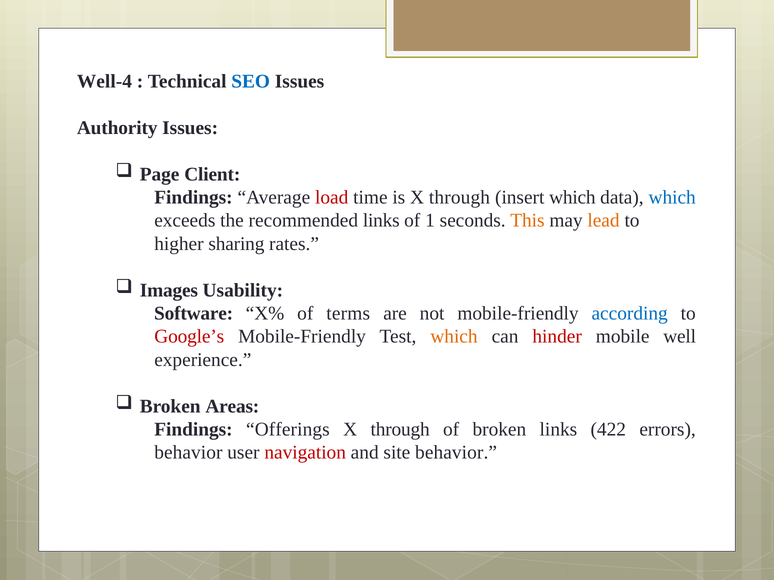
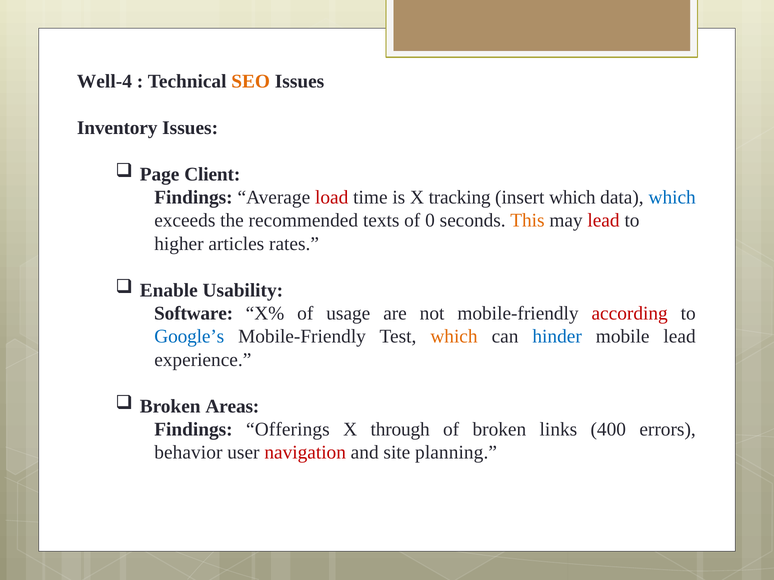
SEO colour: blue -> orange (251, 81)
Authority: Authority -> Inventory (117, 128)
is X through: through -> tracking (460, 198)
recommended links: links -> texts (381, 221)
1: 1 -> 0 (430, 221)
lead colour: orange -> red (604, 221)
sharing: sharing -> articles (236, 244)
Images: Images -> Enable (169, 290)
terms: terms -> usage (348, 314)
according colour: blue -> red (630, 314)
Google’s colour: red -> blue (189, 337)
hinder colour: red -> blue (557, 337)
mobile well: well -> lead (680, 337)
422: 422 -> 400 (608, 430)
site behavior: behavior -> planning (456, 453)
